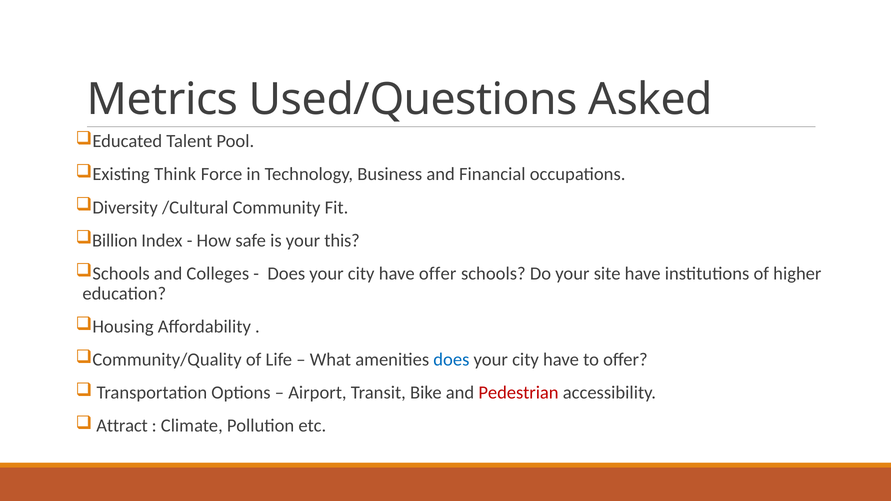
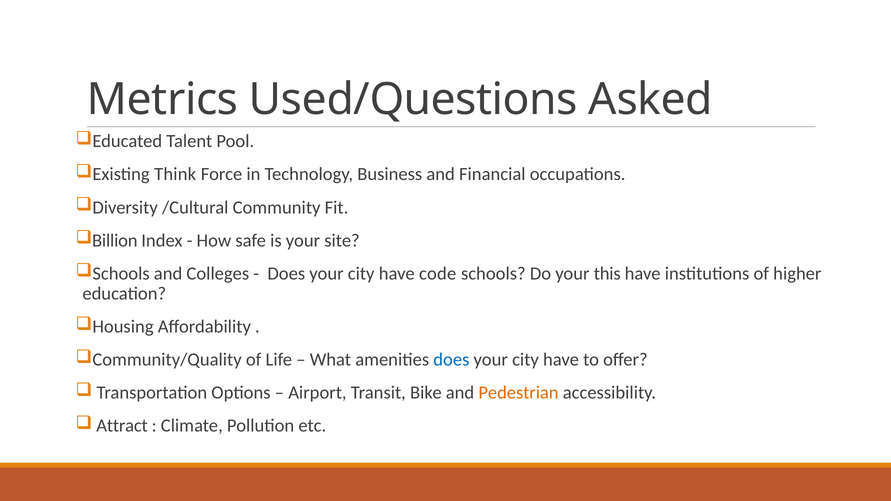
this: this -> site (342, 241)
have offer: offer -> code (438, 274)
site: site -> this (607, 274)
Pedestrian colour: red -> orange (519, 393)
